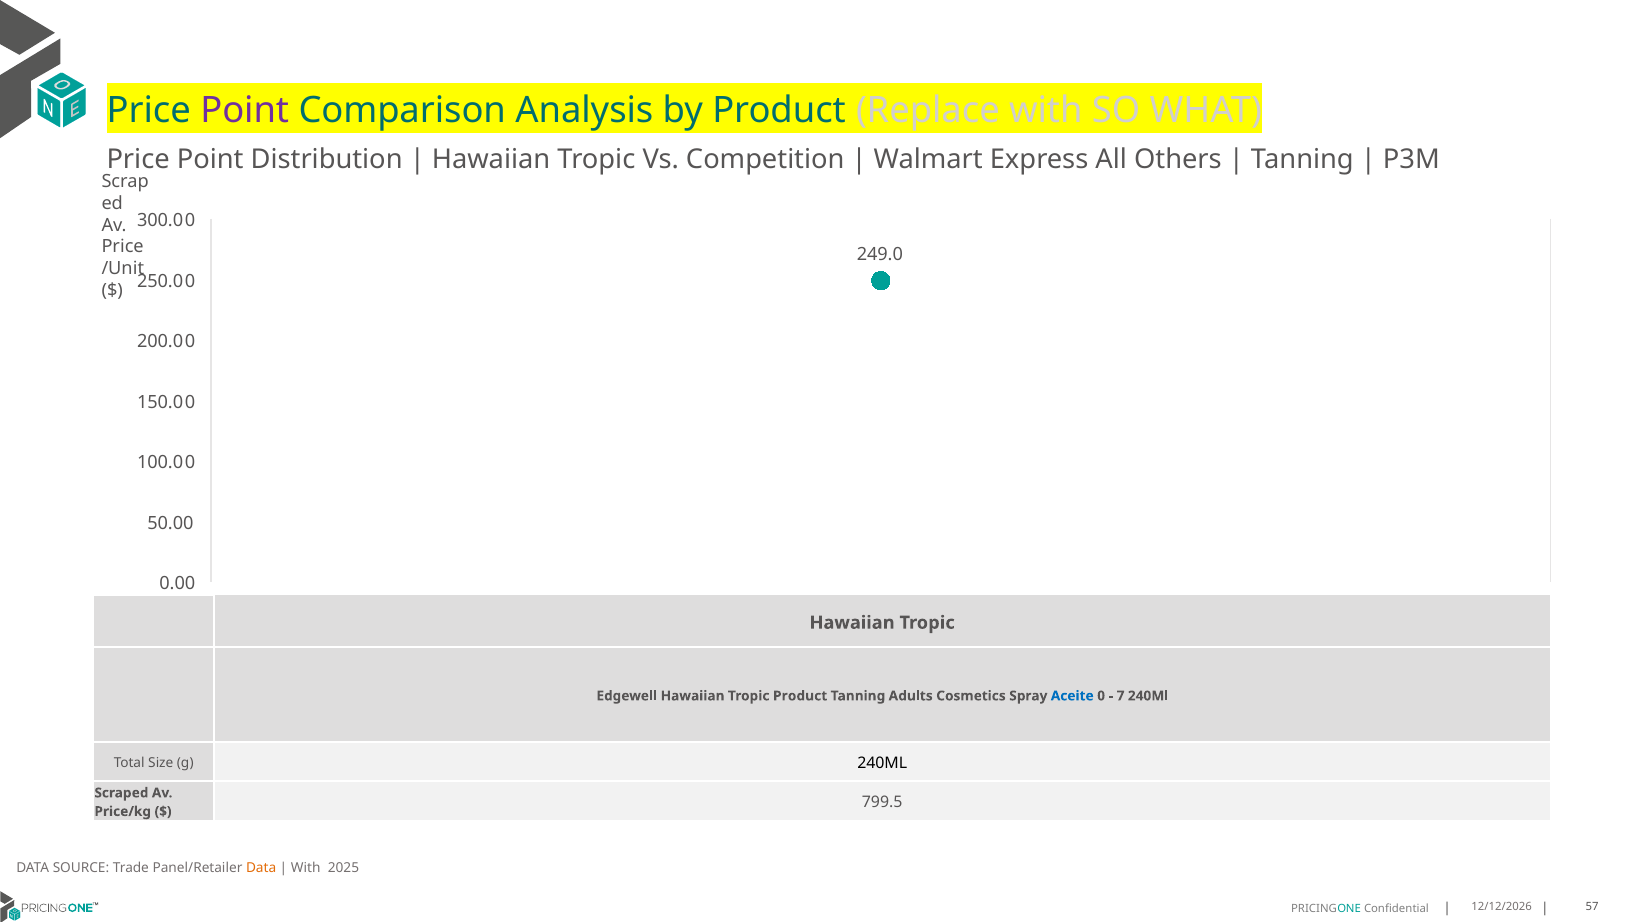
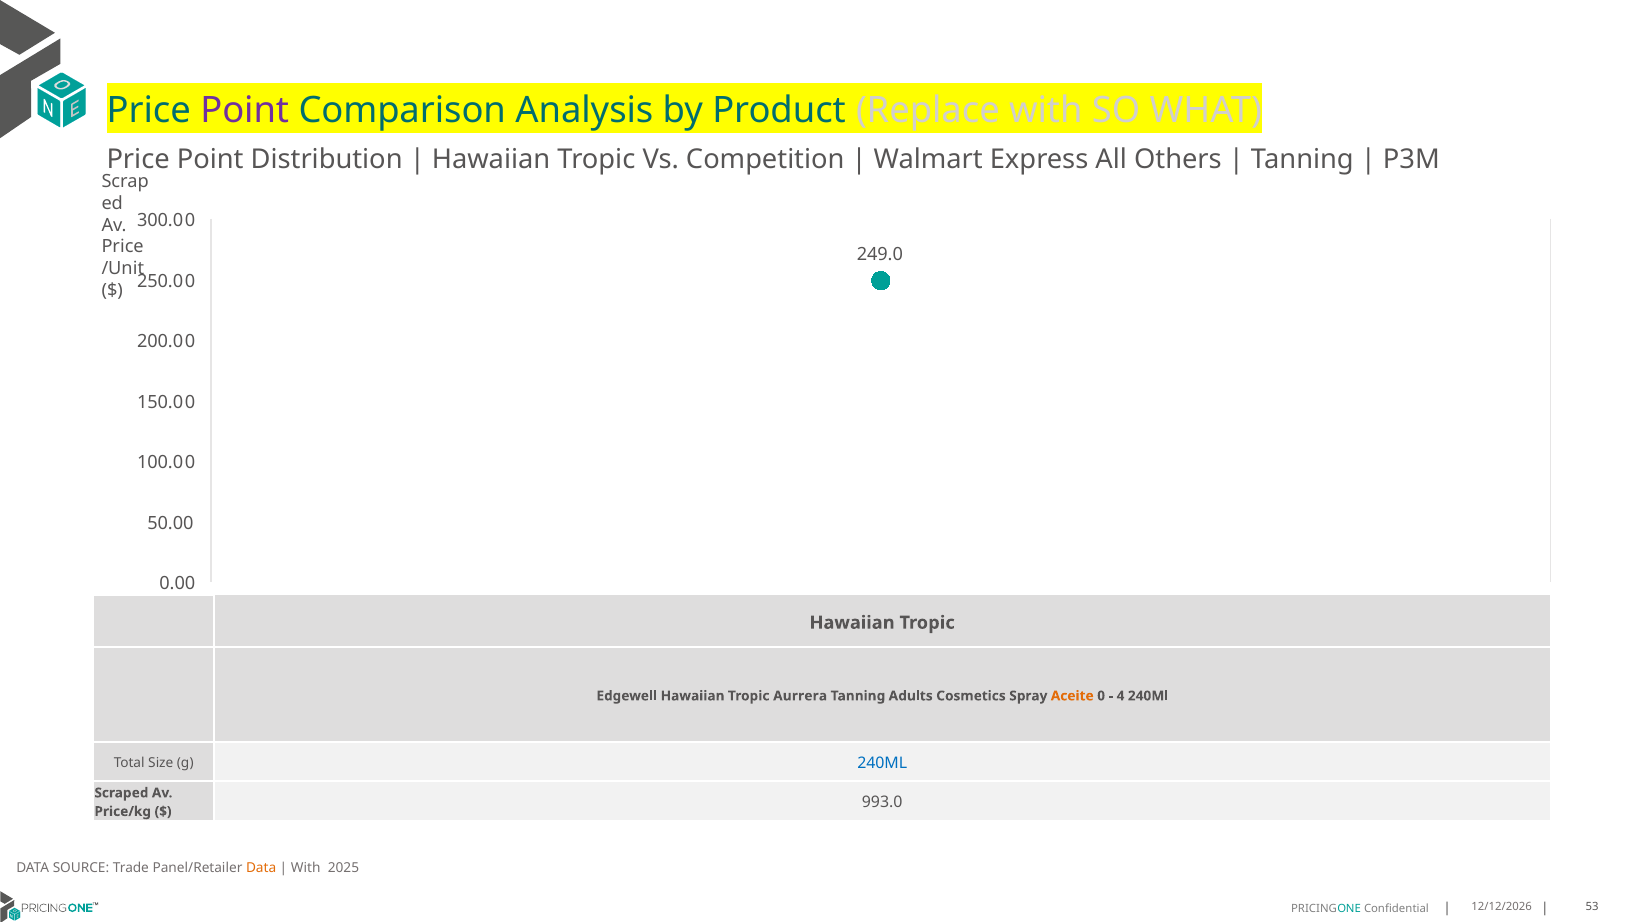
Tropic Product: Product -> Aurrera (800, 696)
Aceite colour: blue -> orange (1072, 696)
7: 7 -> 4 (1121, 696)
240ML colour: black -> blue (882, 763)
799.5: 799.5 -> 993.0 (882, 802)
57: 57 -> 53 (1592, 906)
